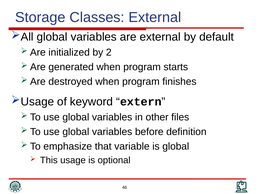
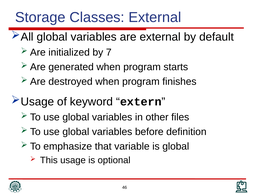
2: 2 -> 7 (109, 52)
